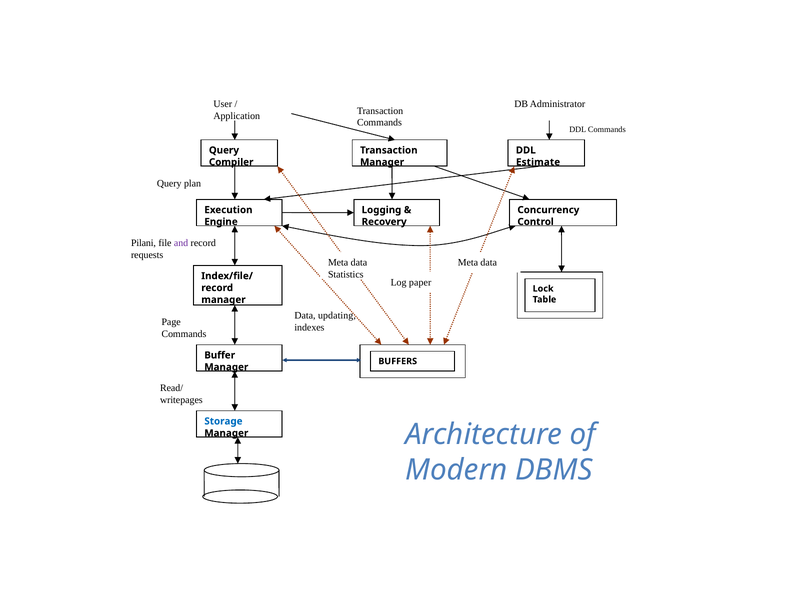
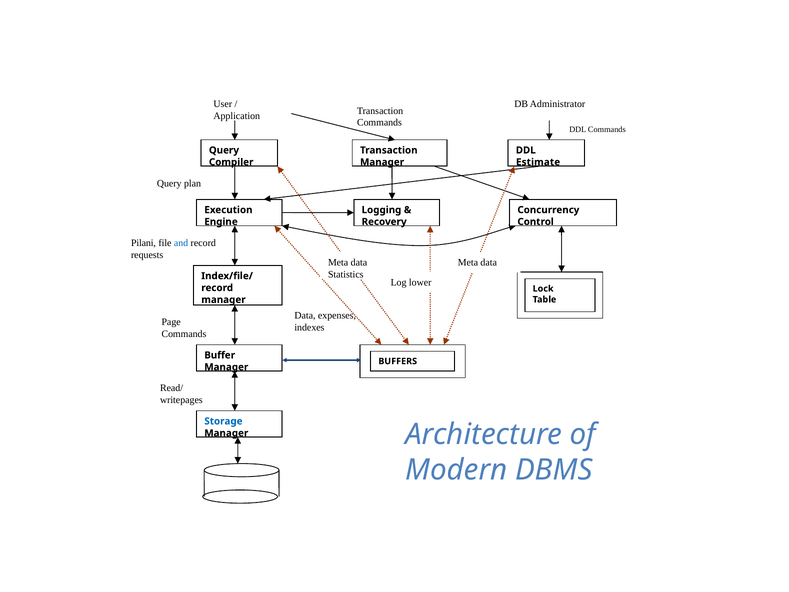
and colour: purple -> blue (181, 243)
paper: paper -> lower (420, 282)
updating: updating -> expenses (337, 315)
